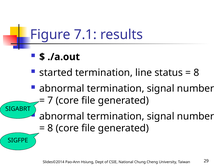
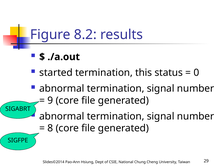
7.1: 7.1 -> 8.2 (85, 34)
line: line -> this (144, 73)
8: 8 -> 0 (196, 73)
7: 7 -> 9 (50, 100)
